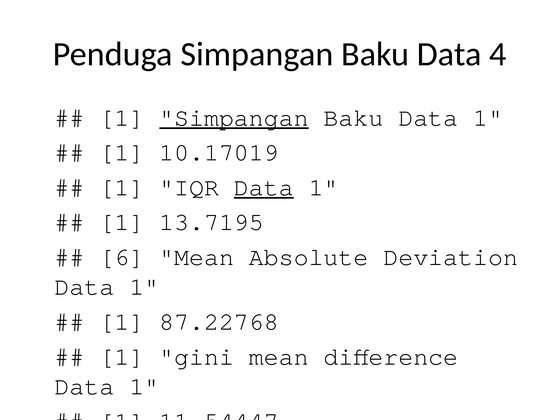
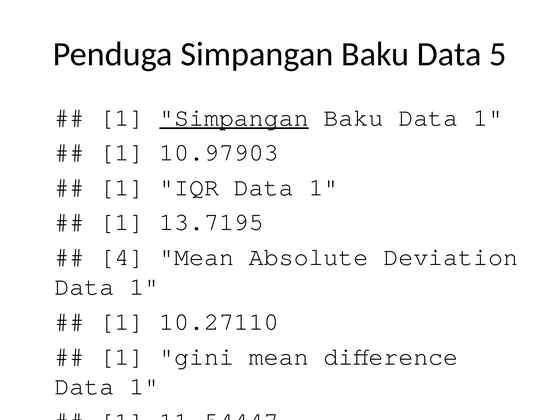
4: 4 -> 5 (498, 54)
10.17019: 10.17019 -> 10.97903 (219, 152)
Data underline: present -> none (264, 187)
6: 6 -> 4 (122, 257)
87.22768: 87.22768 -> 10.27110 (219, 322)
